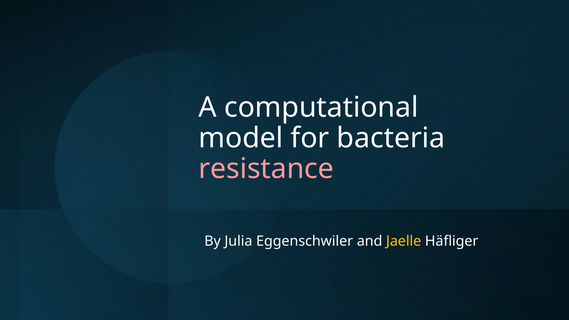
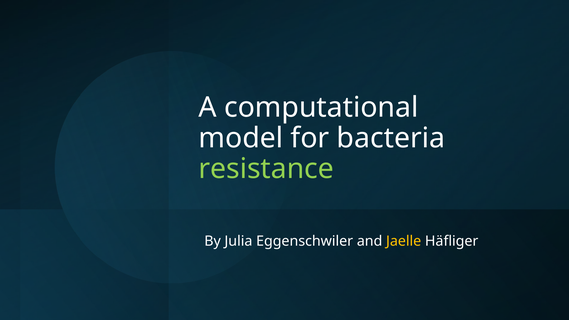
resistance colour: pink -> light green (266, 169)
